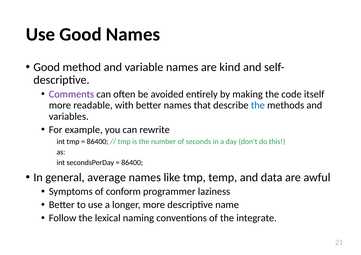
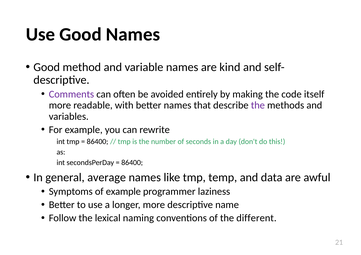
the colour: blue -> purple (258, 105)
of conform: conform -> example (123, 192)
integrate: integrate -> different (256, 218)
